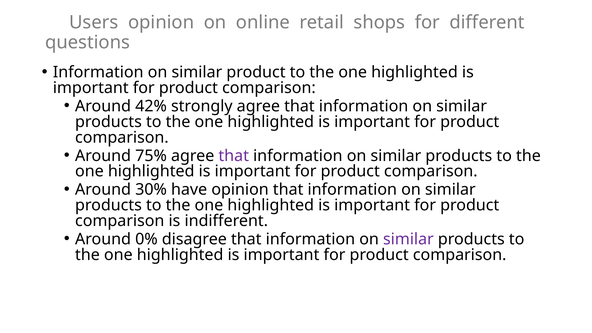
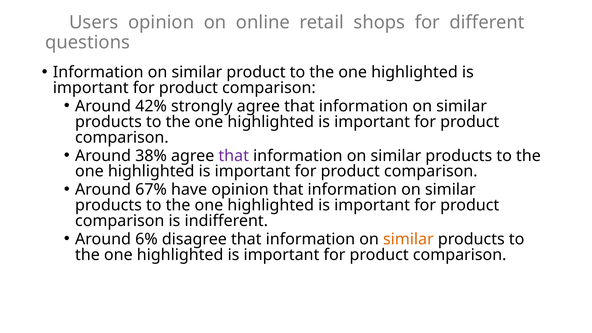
75%: 75% -> 38% (151, 156)
30%: 30% -> 67% (151, 190)
0%: 0% -> 6% (146, 239)
similar colour: purple -> orange (408, 239)
